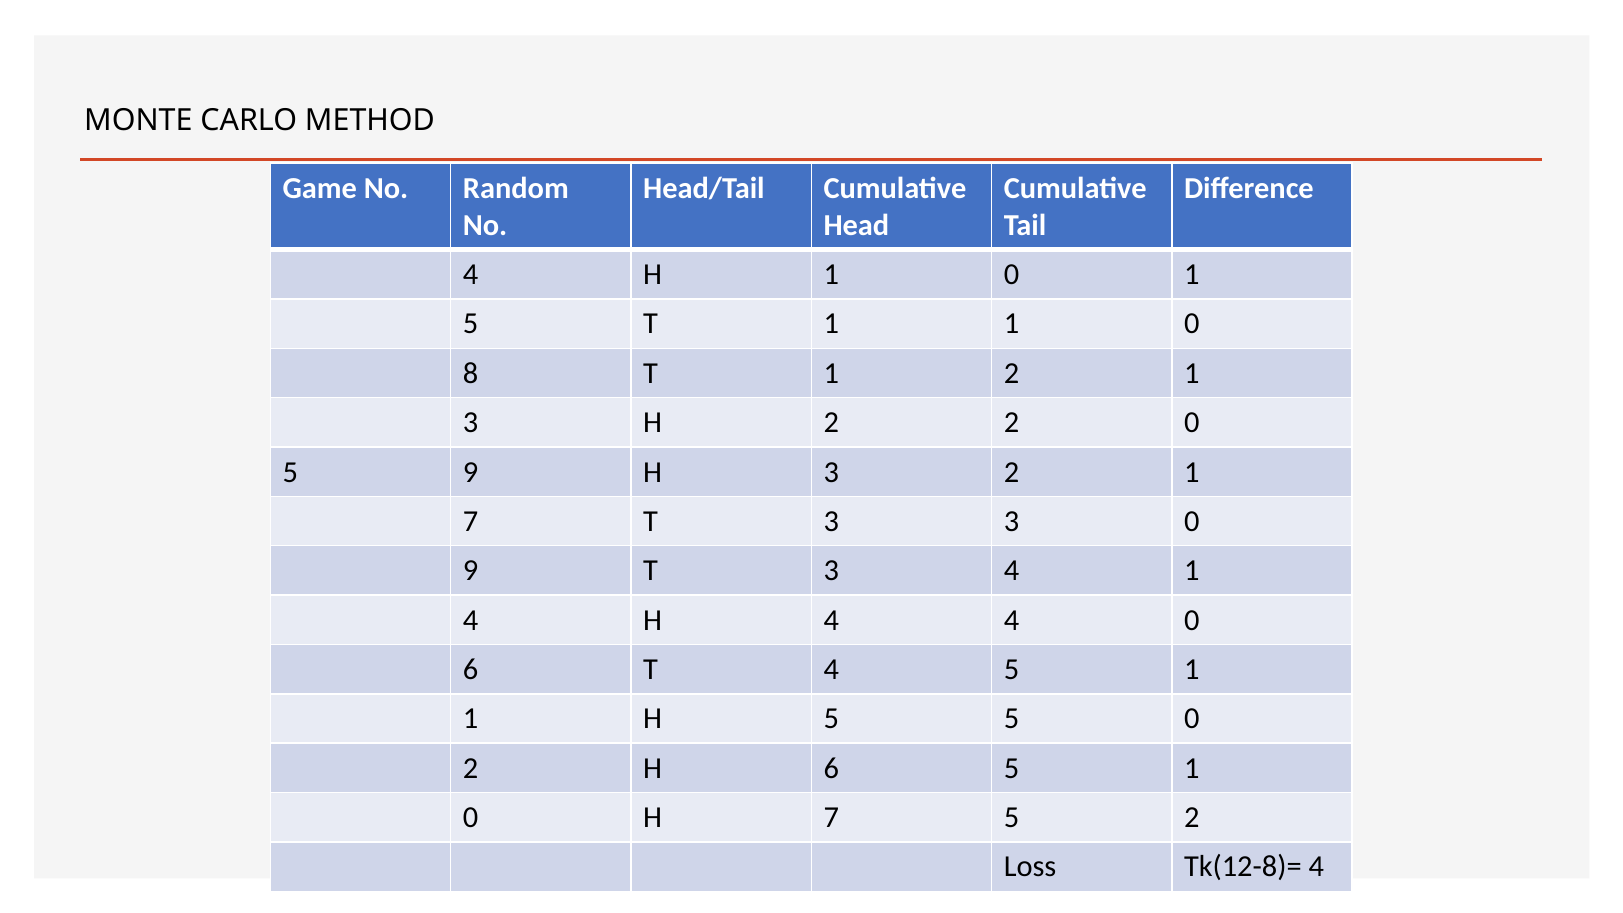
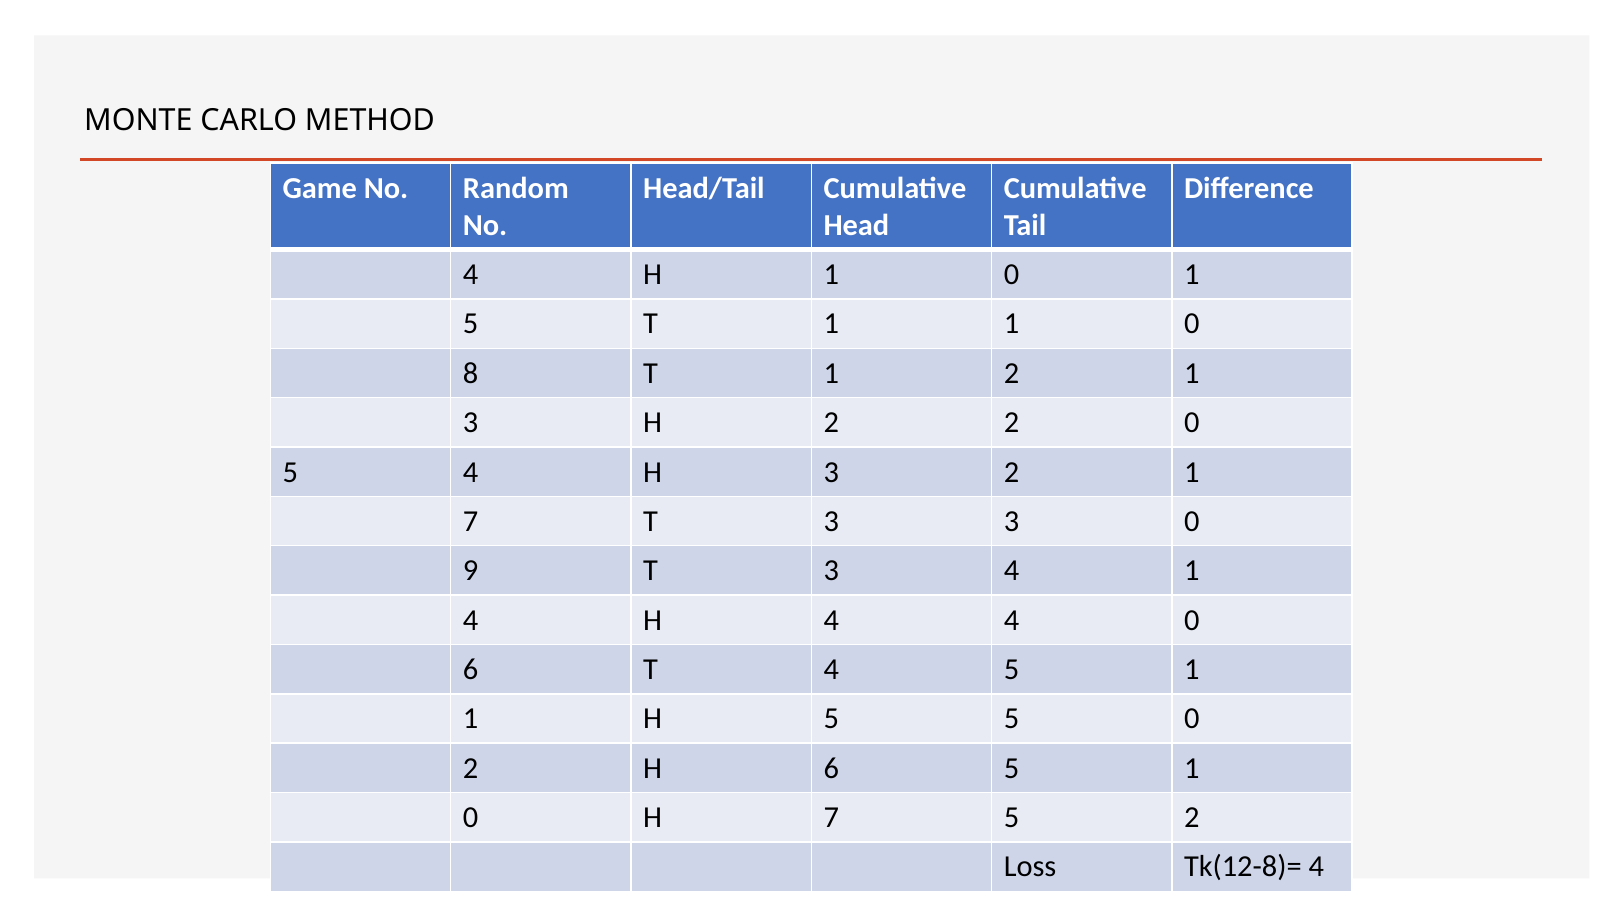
5 9: 9 -> 4 (471, 472)
